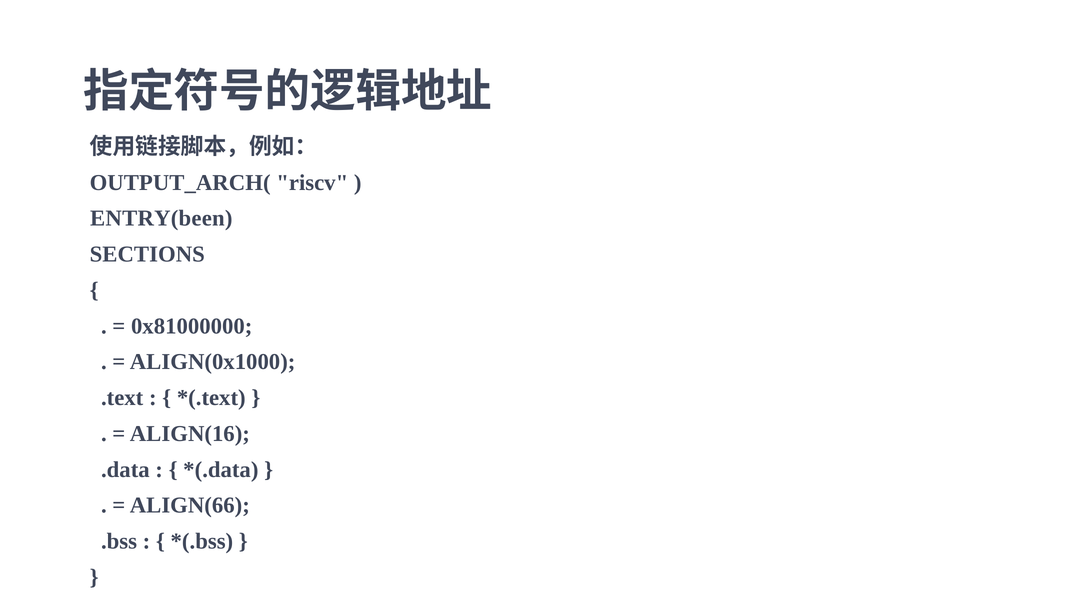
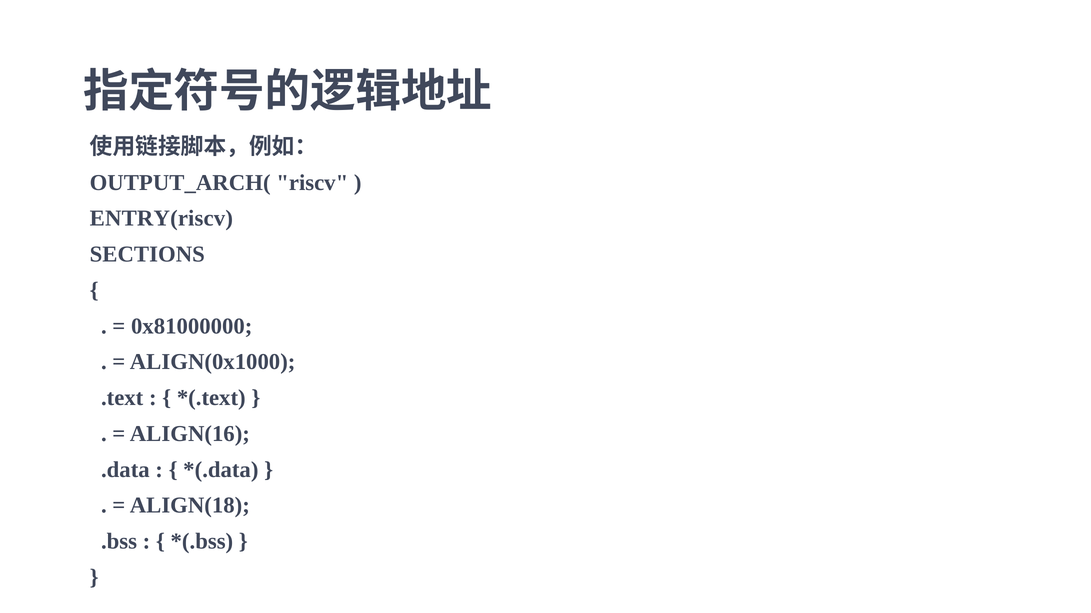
ENTRY(been: ENTRY(been -> ENTRY(riscv (161, 219)
ALIGN(66: ALIGN(66 -> ALIGN(18 (190, 506)
